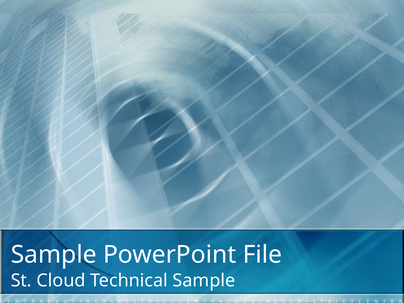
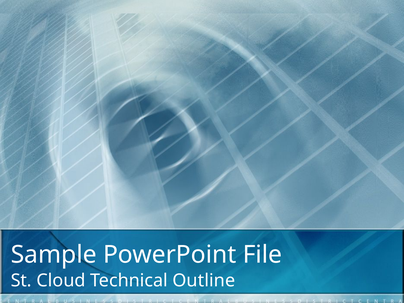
Technical Sample: Sample -> Outline (204, 281)
